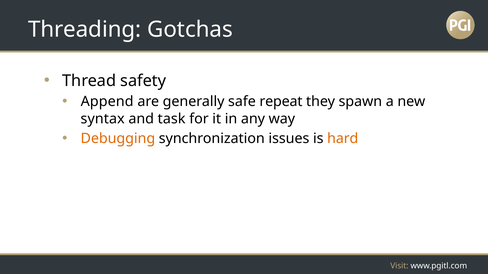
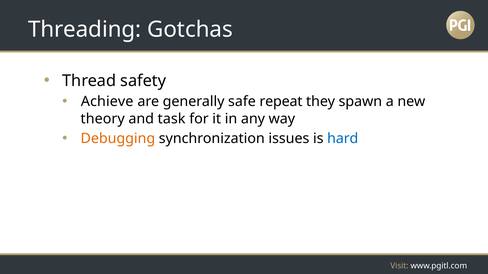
Append: Append -> Achieve (107, 102)
syntax: syntax -> theory (103, 119)
hard colour: orange -> blue (343, 139)
